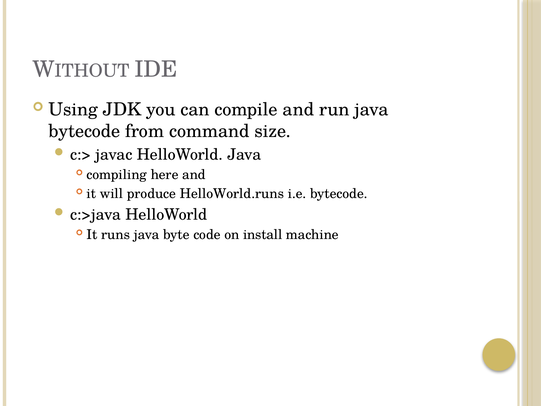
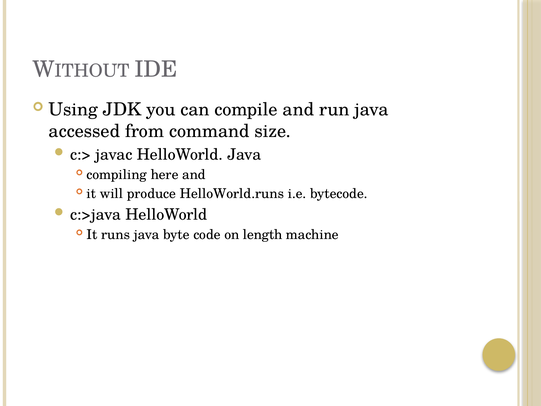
bytecode: bytecode -> accessed (84, 131)
install: install -> length (263, 234)
